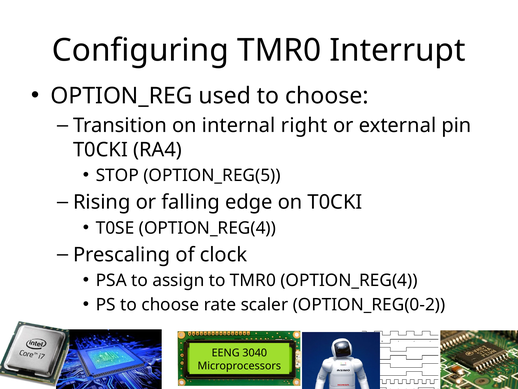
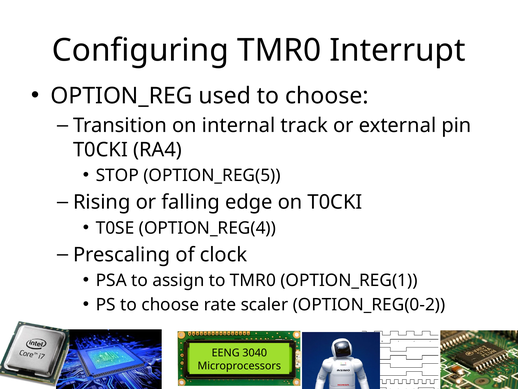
right: right -> track (304, 125)
TMR0 OPTION_REG(4: OPTION_REG(4 -> OPTION_REG(1 (349, 280)
